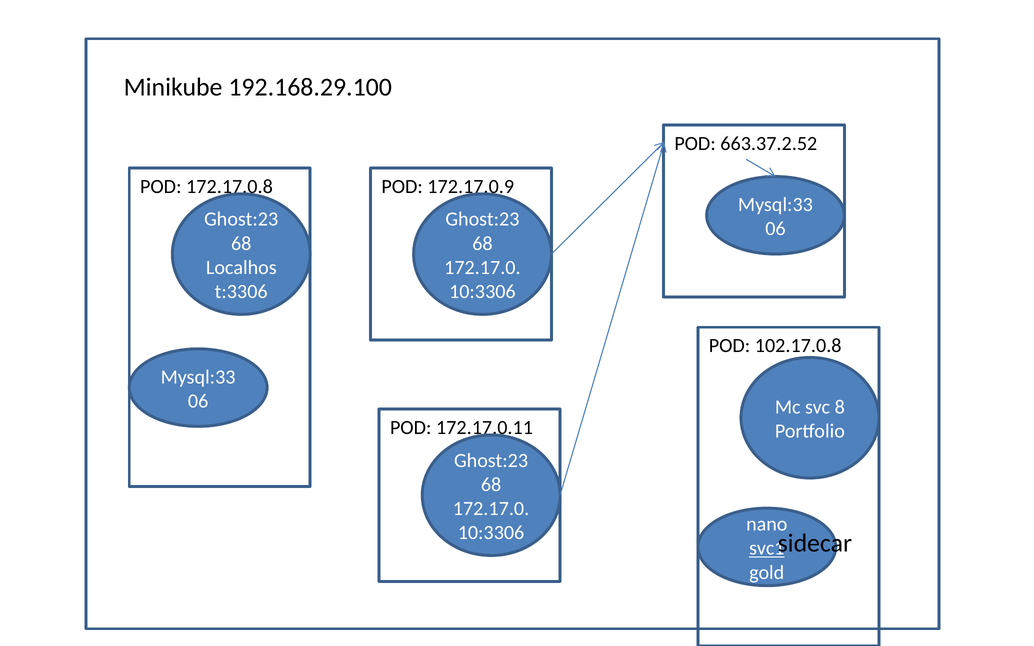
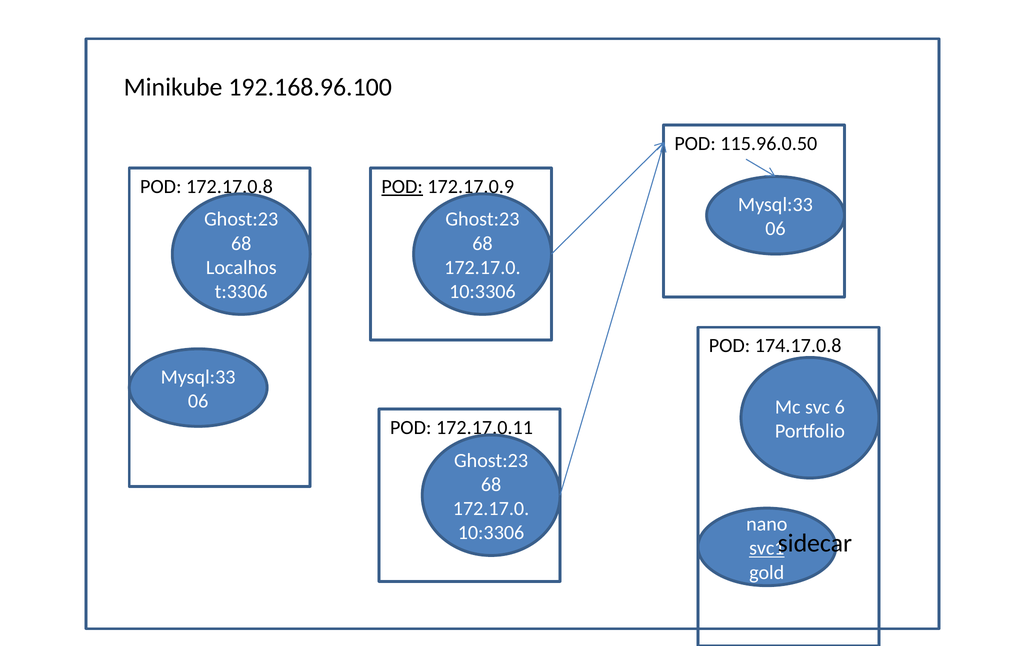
192.168.29.100: 192.168.29.100 -> 192.168.96.100 (310, 87)
663.37.2.52: 663.37.2.52 -> 115.96.0.50 (769, 143)
POD underline: none -> present (402, 187)
102.17.0.8: 102.17.0.8 -> 174.17.0.8 (798, 346)
8: 8 -> 6 (840, 407)
